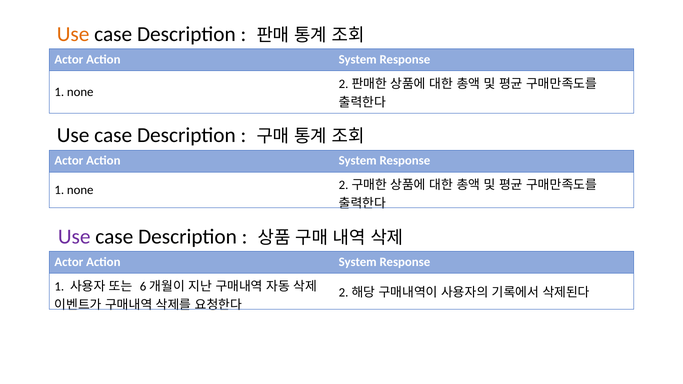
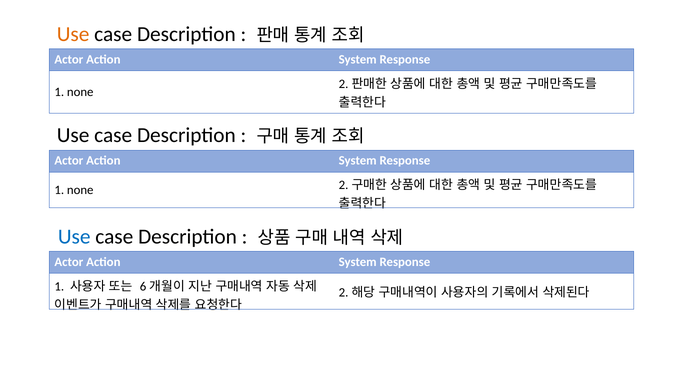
Use colour: purple -> blue (74, 237)
